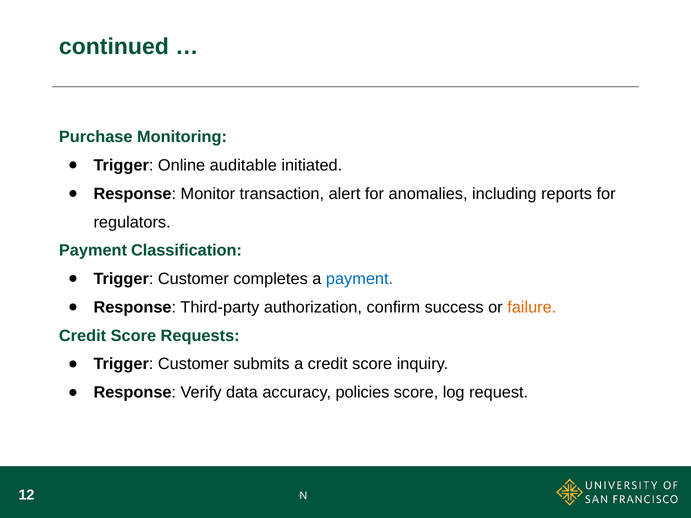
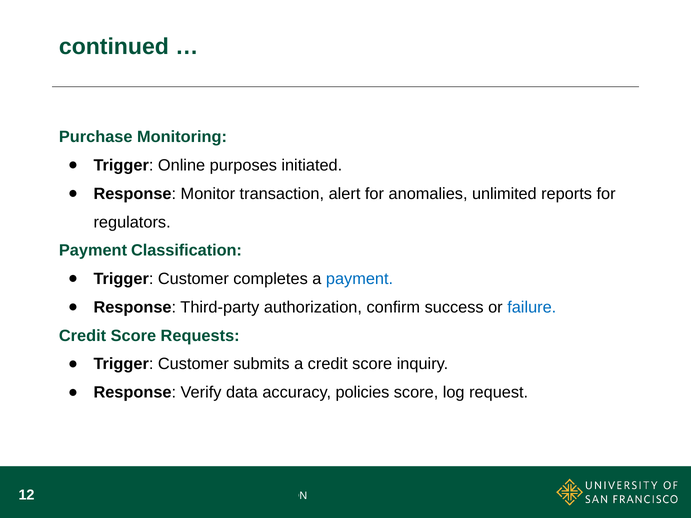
auditable: auditable -> purposes (243, 165)
including: including -> unlimited (504, 194)
failure colour: orange -> blue (532, 307)
